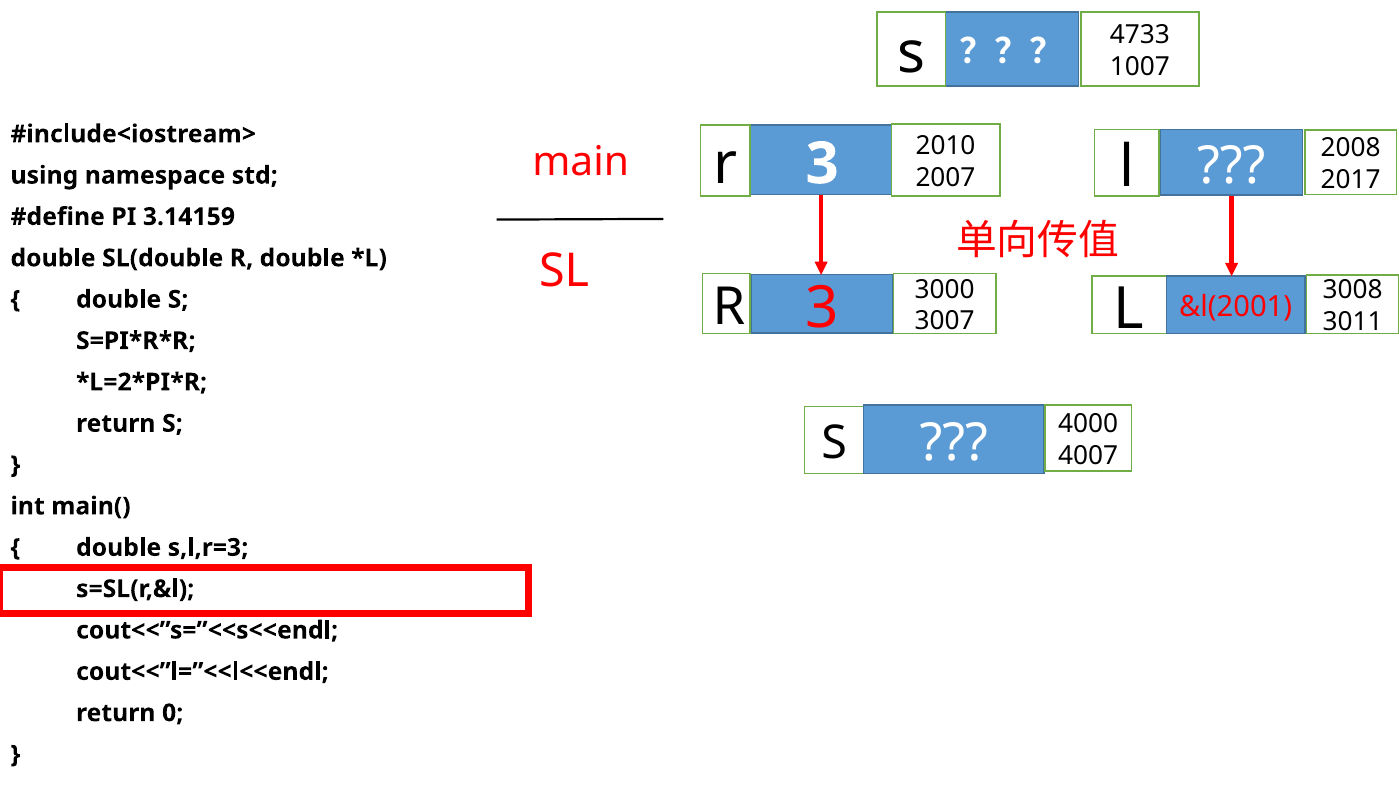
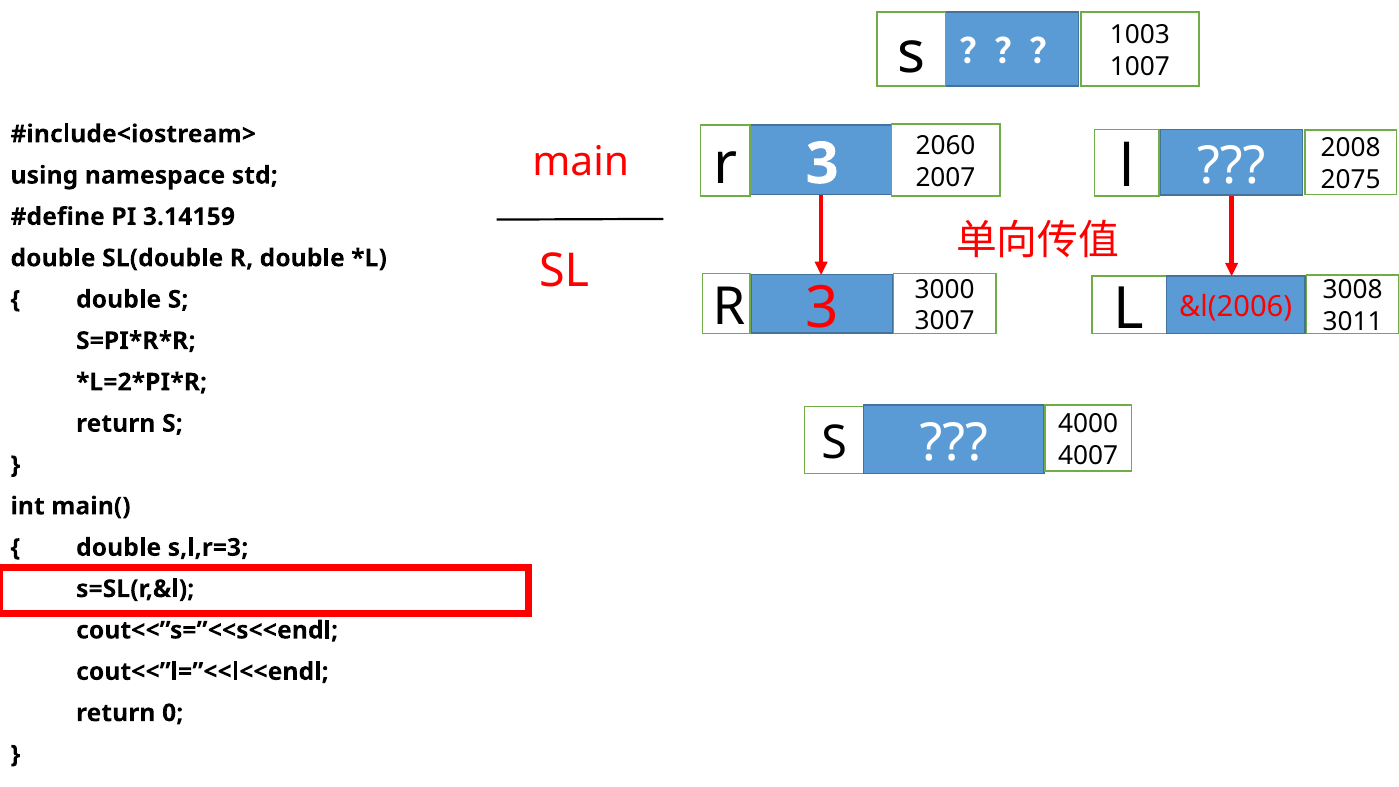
4733: 4733 -> 1003 (1140, 35)
2010: 2010 -> 2060 (946, 146)
2017: 2017 -> 2075 (1351, 180)
&l(2001: &l(2001 -> &l(2006 (1236, 307)
